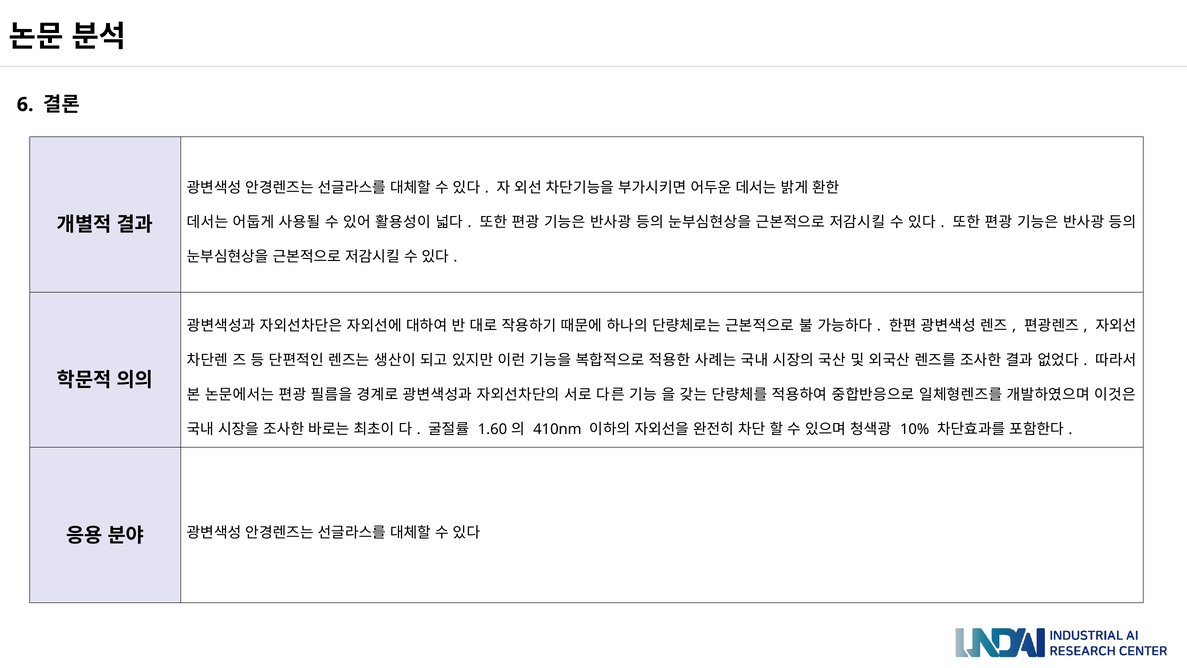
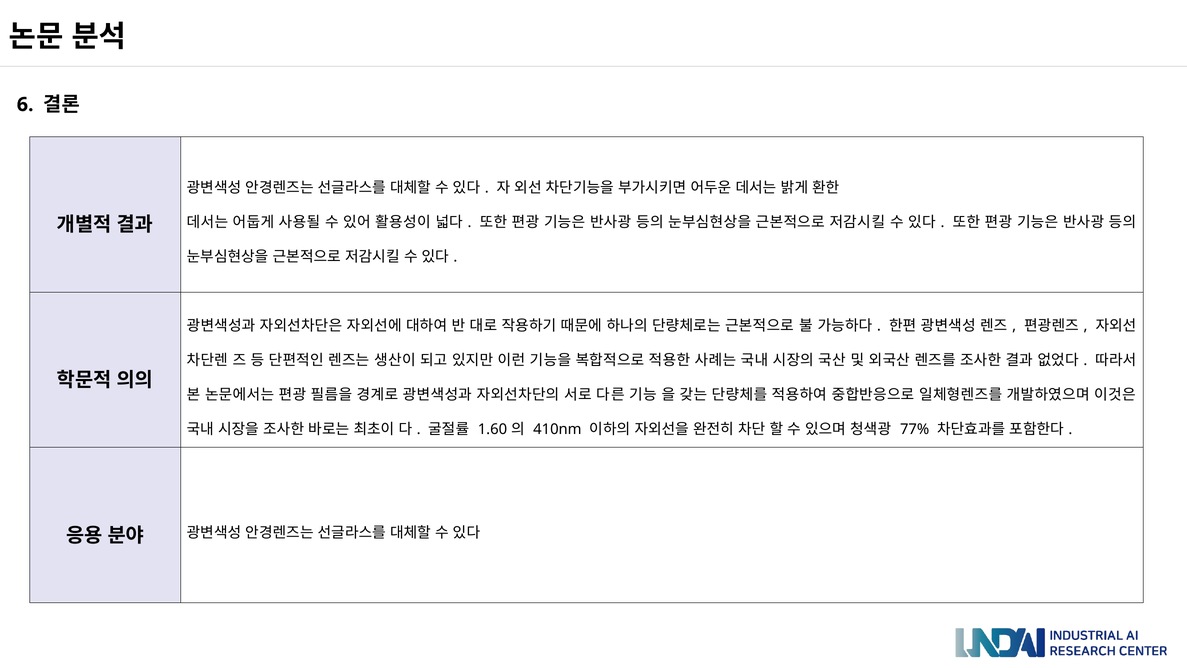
10%: 10% -> 77% (915, 429)
